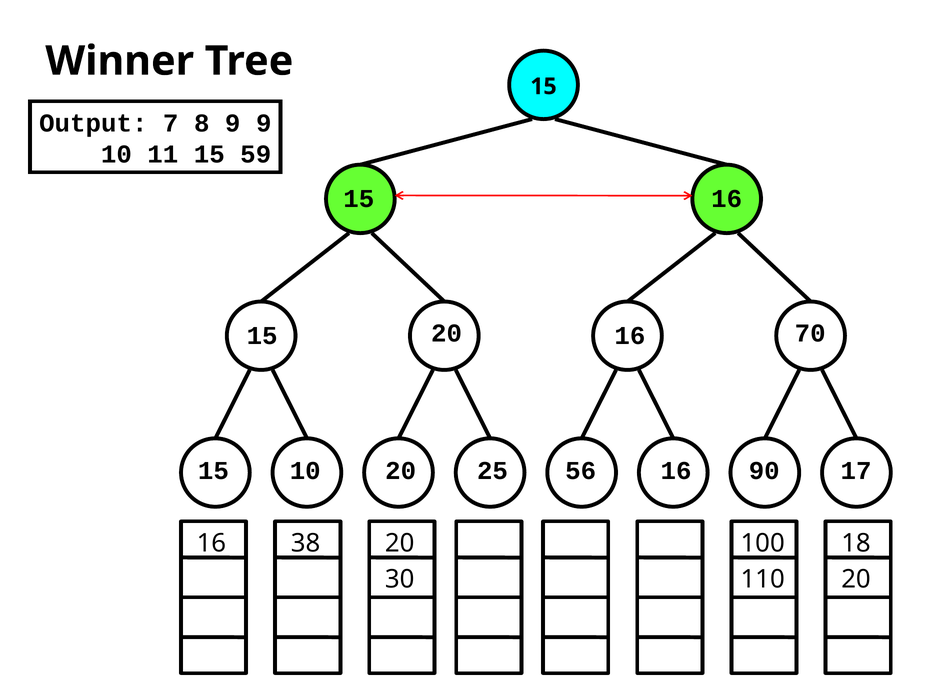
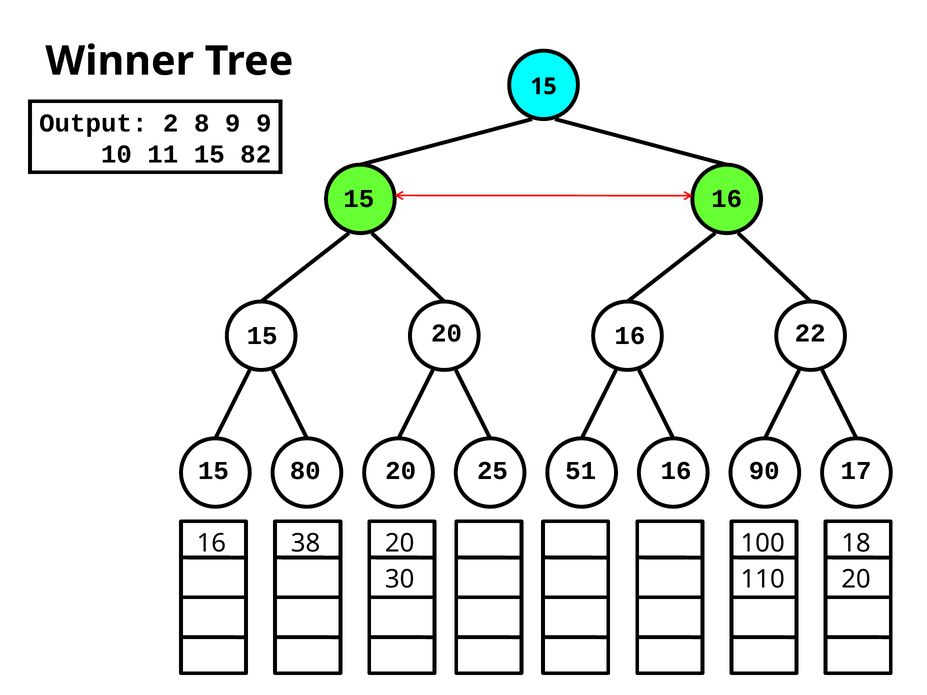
7: 7 -> 2 (171, 123)
59: 59 -> 82 (256, 154)
70: 70 -> 22 (810, 333)
15 10: 10 -> 80 (305, 471)
56: 56 -> 51 (581, 471)
